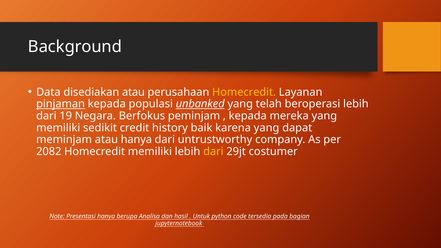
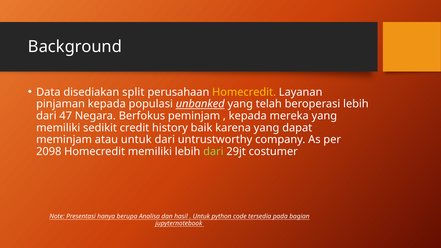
disediakan atau: atau -> split (133, 92)
pinjaman underline: present -> none (61, 104)
19: 19 -> 47 (66, 116)
atau hanya: hanya -> untuk (136, 140)
2082: 2082 -> 2098 (49, 152)
dari colour: yellow -> light green (213, 152)
